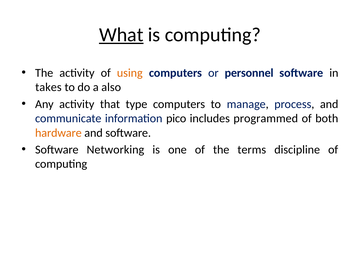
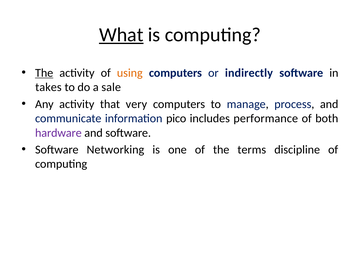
The underline: none -> present (44, 73)
personnel: personnel -> indirectly (249, 73)
also: also -> sale (111, 87)
type: type -> very (136, 104)
programmed: programmed -> performance (266, 118)
hardware colour: orange -> purple (58, 133)
